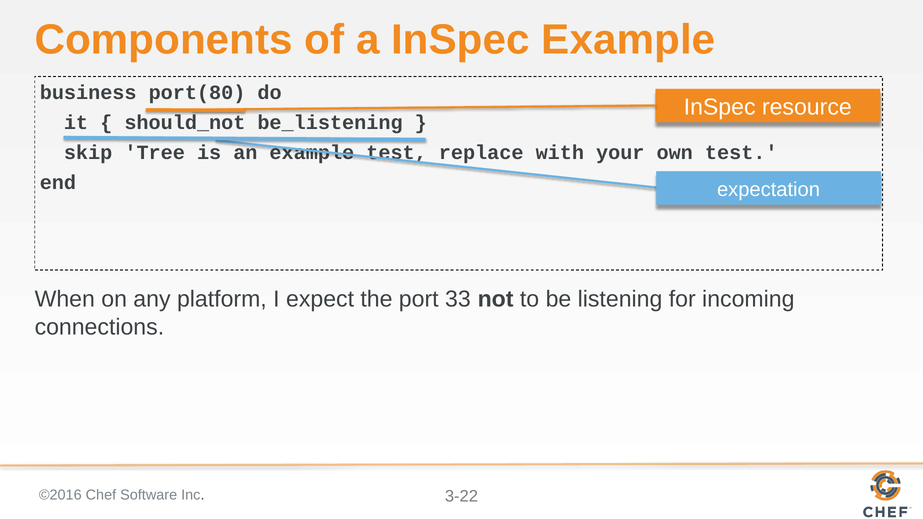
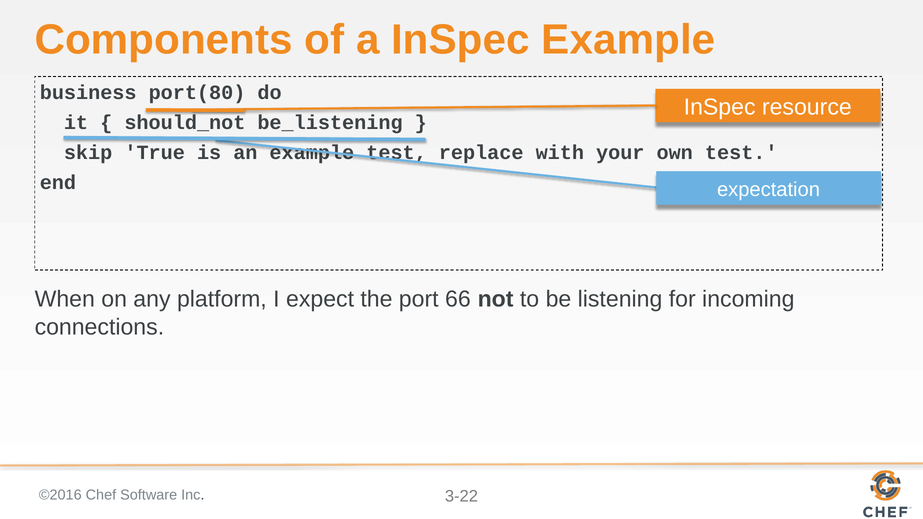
Tree: Tree -> True (155, 153)
33: 33 -> 66 (458, 299)
